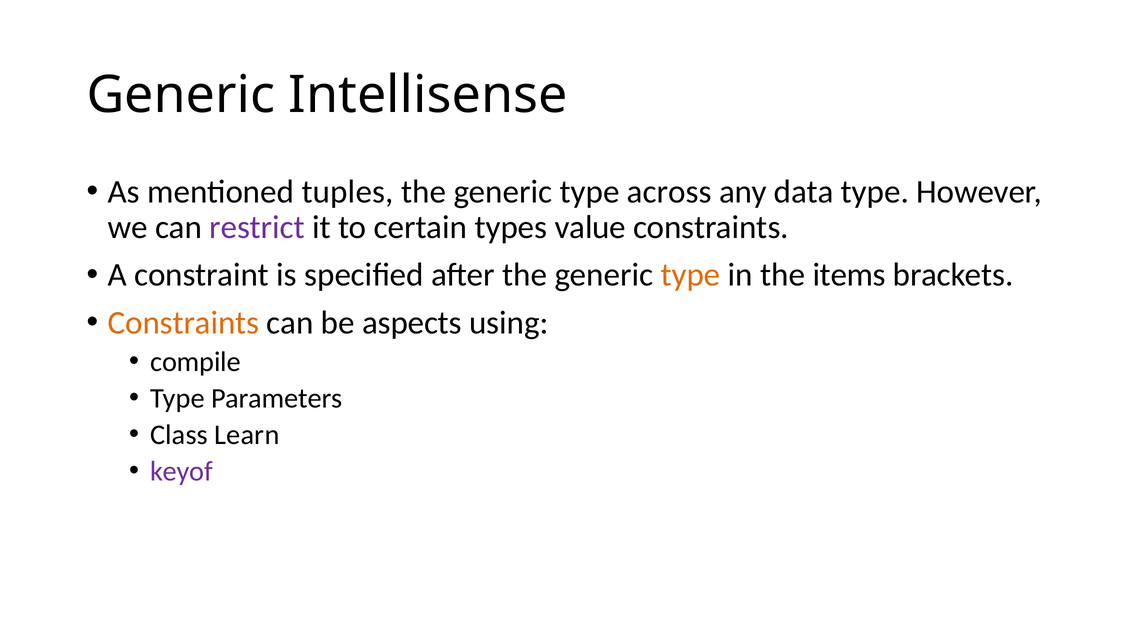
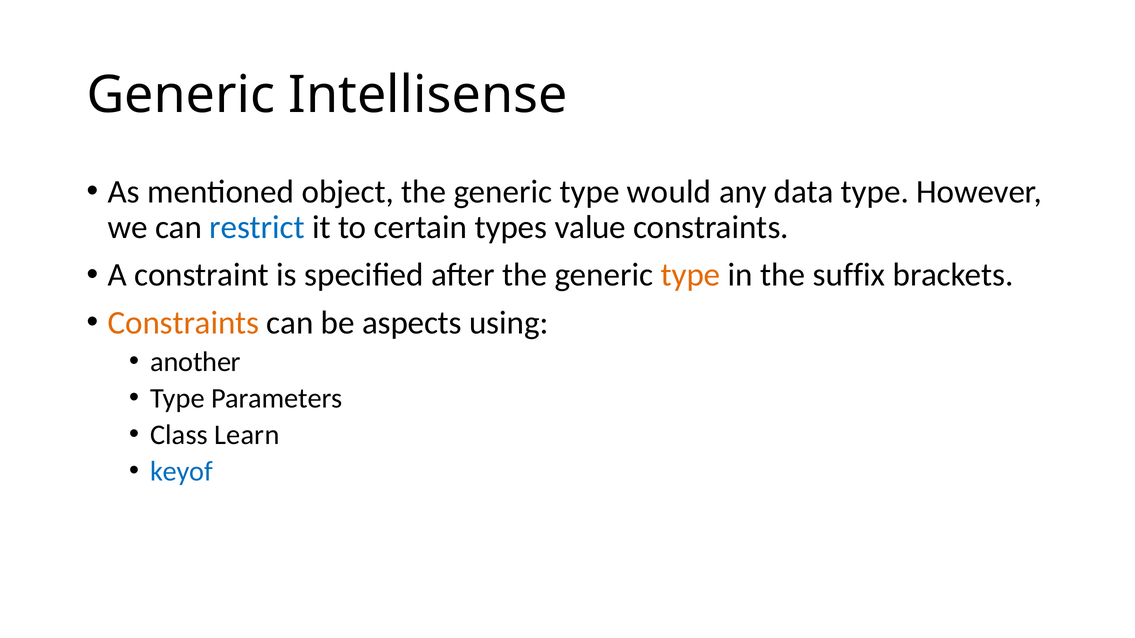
tuples: tuples -> object (348, 192)
across: across -> would (669, 192)
restrict colour: purple -> blue (257, 228)
items: items -> suffix (849, 275)
compile: compile -> another (196, 362)
keyof colour: purple -> blue (182, 472)
